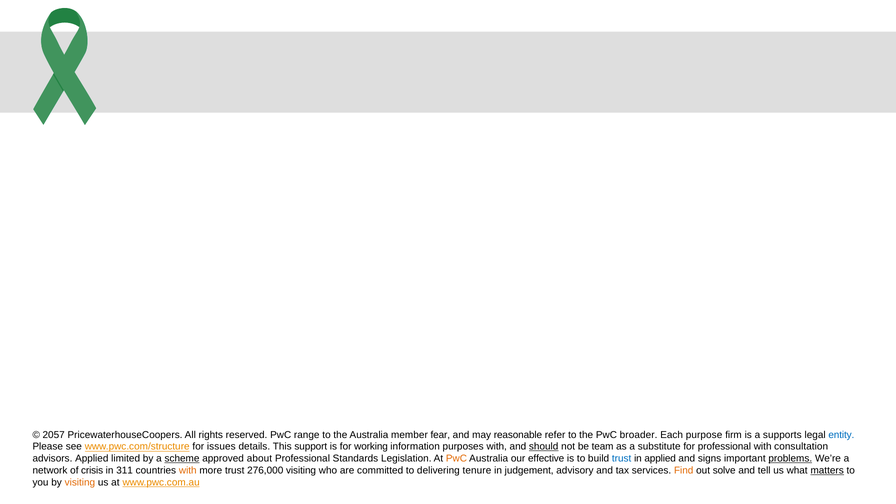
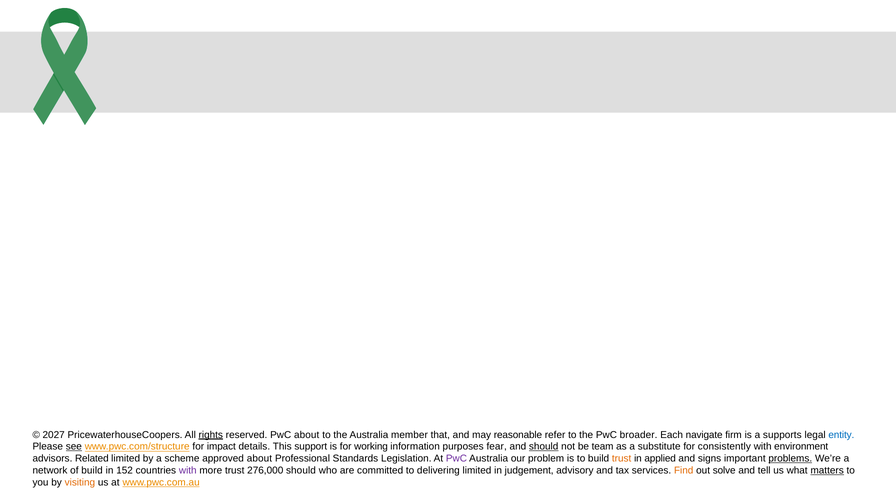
2057: 2057 -> 2027 (54, 435)
rights underline: none -> present (211, 435)
PwC range: range -> about (307, 435)
fear: fear -> that (440, 435)
purpose: purpose -> navigate (704, 435)
see underline: none -> present (74, 447)
issues: issues -> impact (221, 447)
purposes with: with -> fear (497, 447)
for professional: professional -> consistently (724, 447)
consultation: consultation -> environment (801, 447)
advisors Applied: Applied -> Related (92, 459)
scheme underline: present -> none (182, 459)
PwC colour: orange -> purple (456, 459)
effective: effective -> problem (546, 459)
trust colour: blue -> orange (622, 459)
of crisis: crisis -> build (92, 471)
311: 311 -> 152 (125, 471)
with colour: orange -> purple (188, 471)
276,000 visiting: visiting -> should (301, 471)
delivering tenure: tenure -> limited (477, 471)
